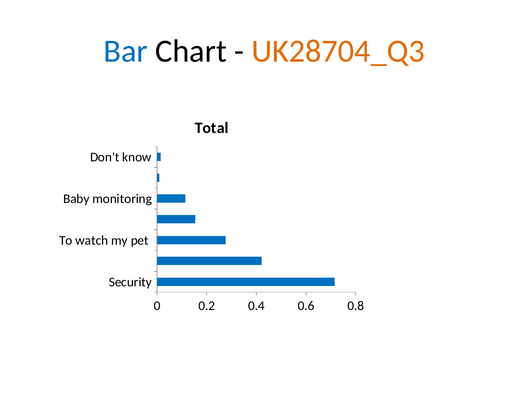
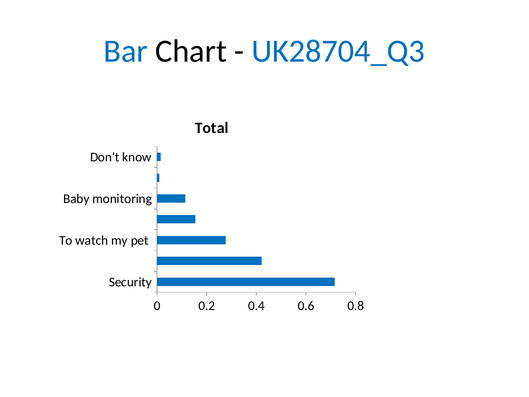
UK28704_Q3 colour: orange -> blue (338, 51)
